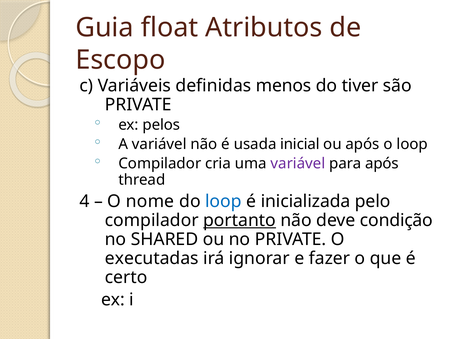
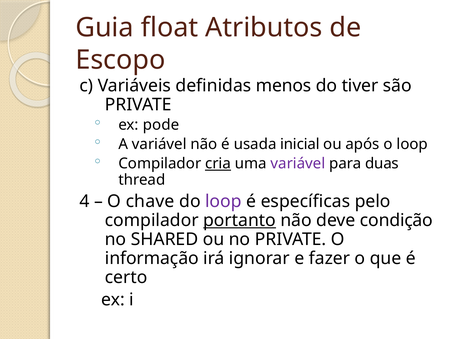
pelos: pelos -> pode (161, 125)
cria underline: none -> present (218, 164)
para após: após -> duas (382, 164)
nome: nome -> chave (150, 201)
loop colour: blue -> purple (223, 201)
inicializada: inicializada -> específicas (305, 201)
executadas: executadas -> informação (152, 258)
